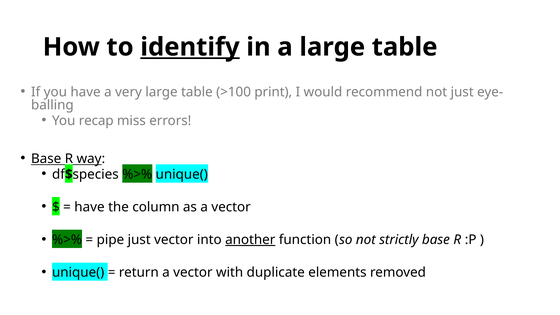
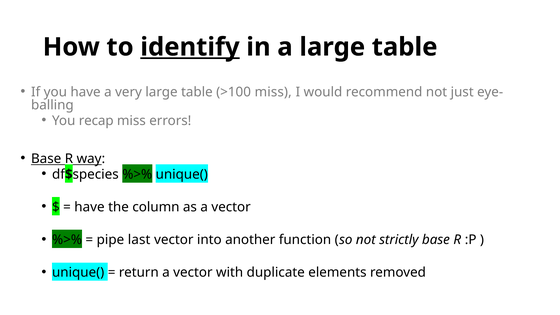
>100 print: print -> miss (273, 92)
pipe just: just -> last (139, 240)
another underline: present -> none (250, 240)
